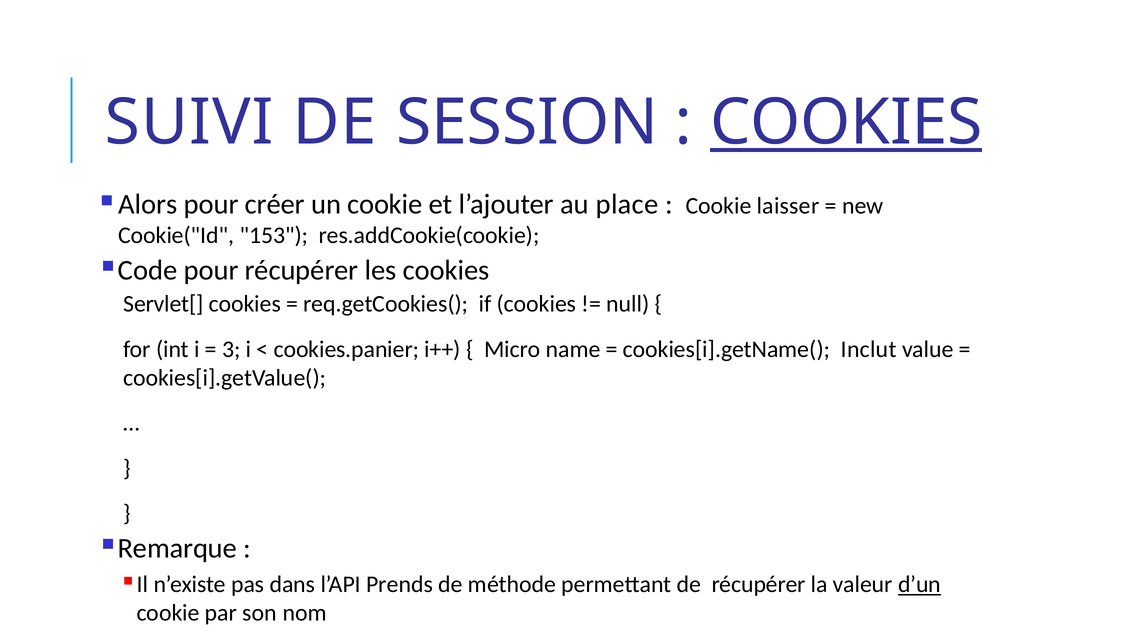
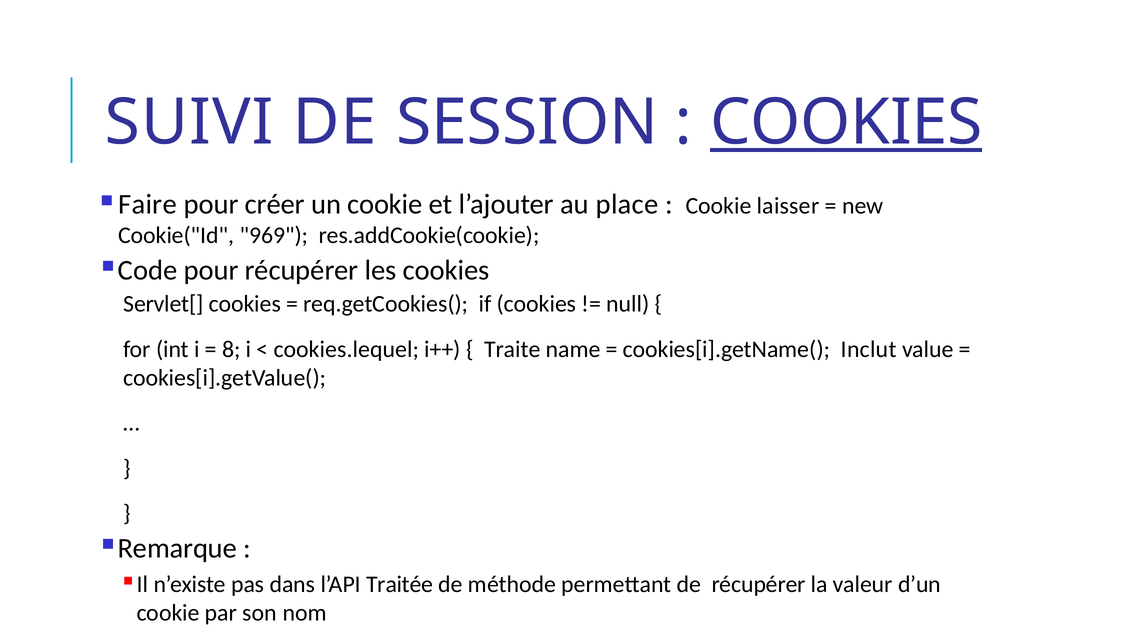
Alors: Alors -> Faire (148, 205)
153: 153 -> 969 (274, 236)
3: 3 -> 8 (231, 349)
cookies.panier: cookies.panier -> cookies.lequel (346, 349)
Micro: Micro -> Traite (512, 349)
Prends: Prends -> Traitée (400, 585)
d’un underline: present -> none (919, 585)
